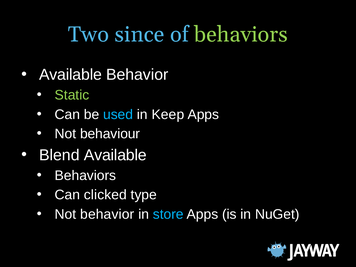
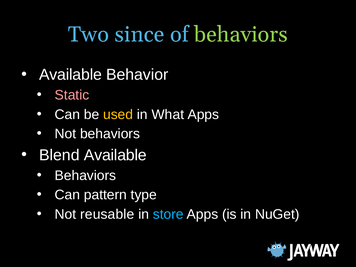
Static colour: light green -> pink (72, 95)
used colour: light blue -> yellow (118, 115)
Keep: Keep -> What (168, 115)
Not behaviour: behaviour -> behaviors (110, 134)
clicked: clicked -> pattern (105, 195)
Not behavior: behavior -> reusable (107, 214)
